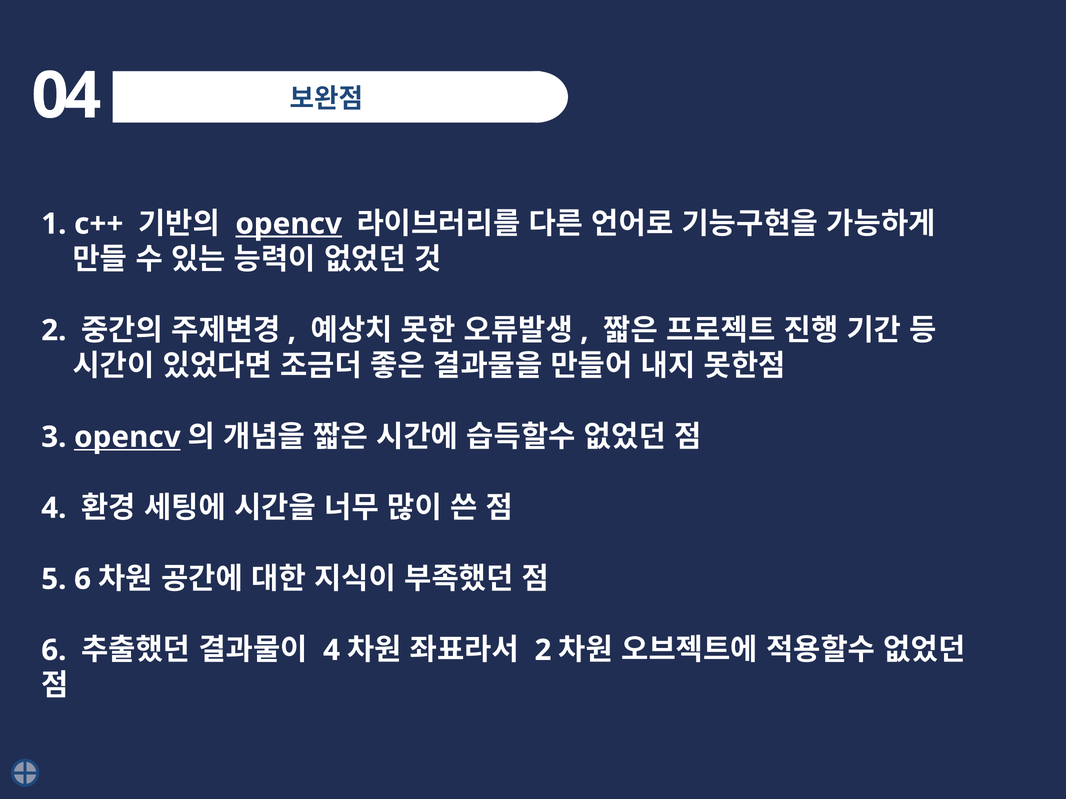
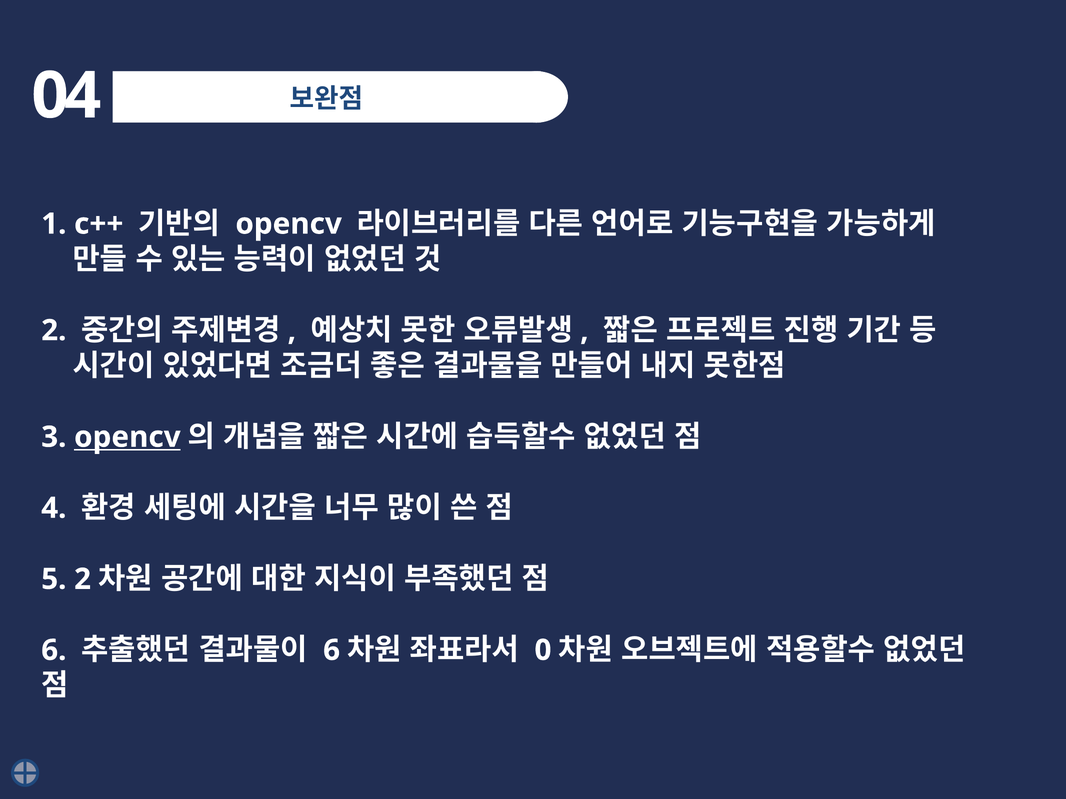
opencv underline: present -> none (289, 224)
5 6: 6 -> 2 (83, 580)
4: 4 -> 6 (332, 651)
2: 2 -> 0 (543, 651)
